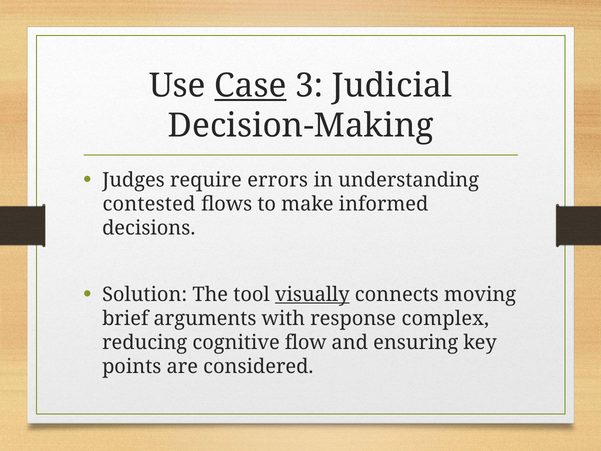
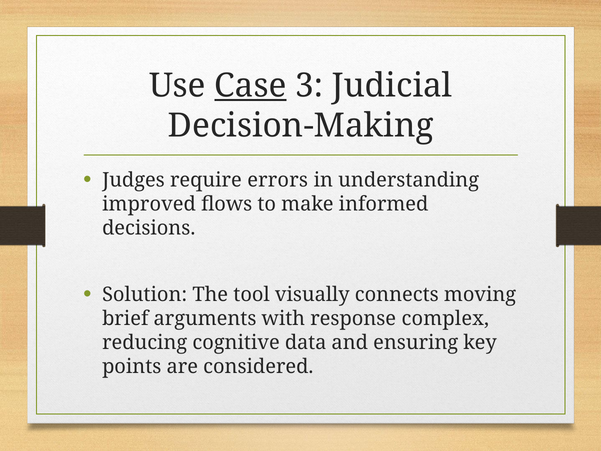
contested: contested -> improved (149, 204)
visually underline: present -> none (312, 294)
flow: flow -> data (306, 342)
